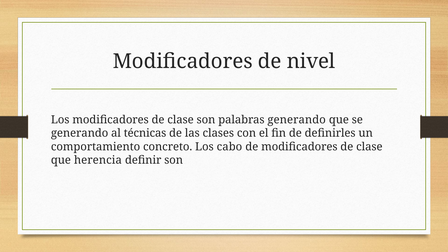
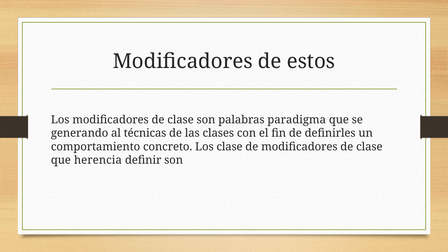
nivel: nivel -> estos (311, 61)
palabras generando: generando -> paradigma (297, 120)
Los cabo: cabo -> clase (230, 147)
